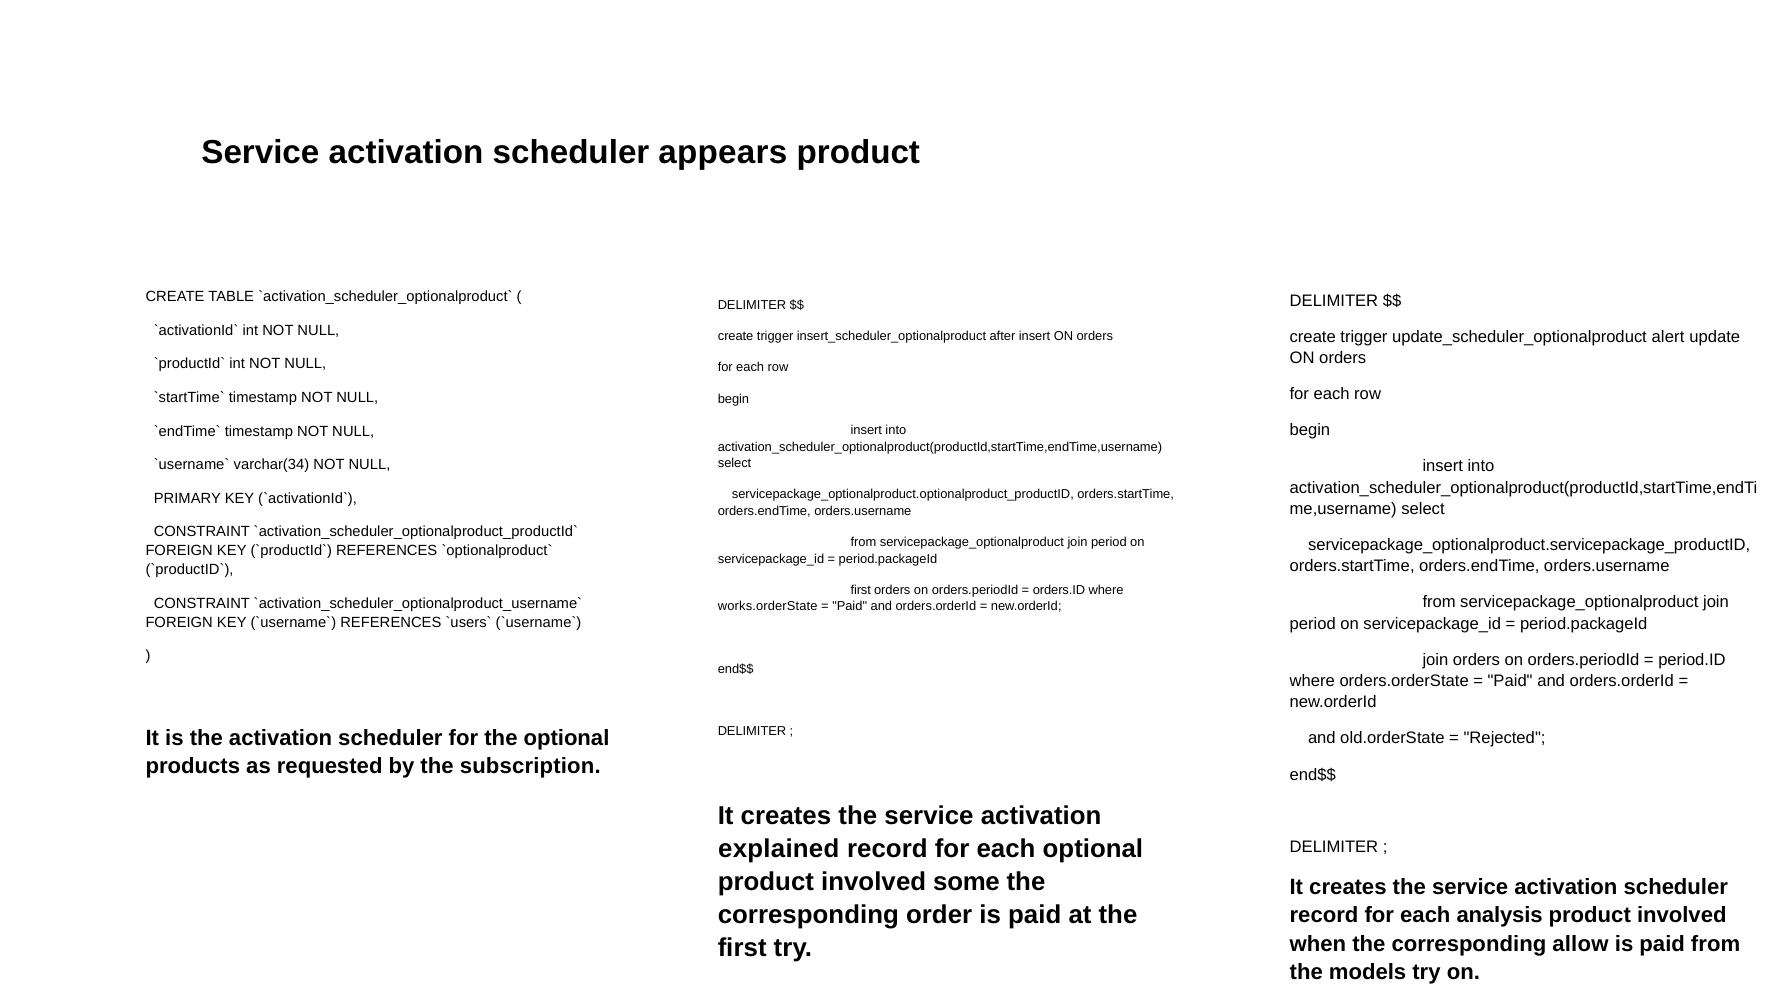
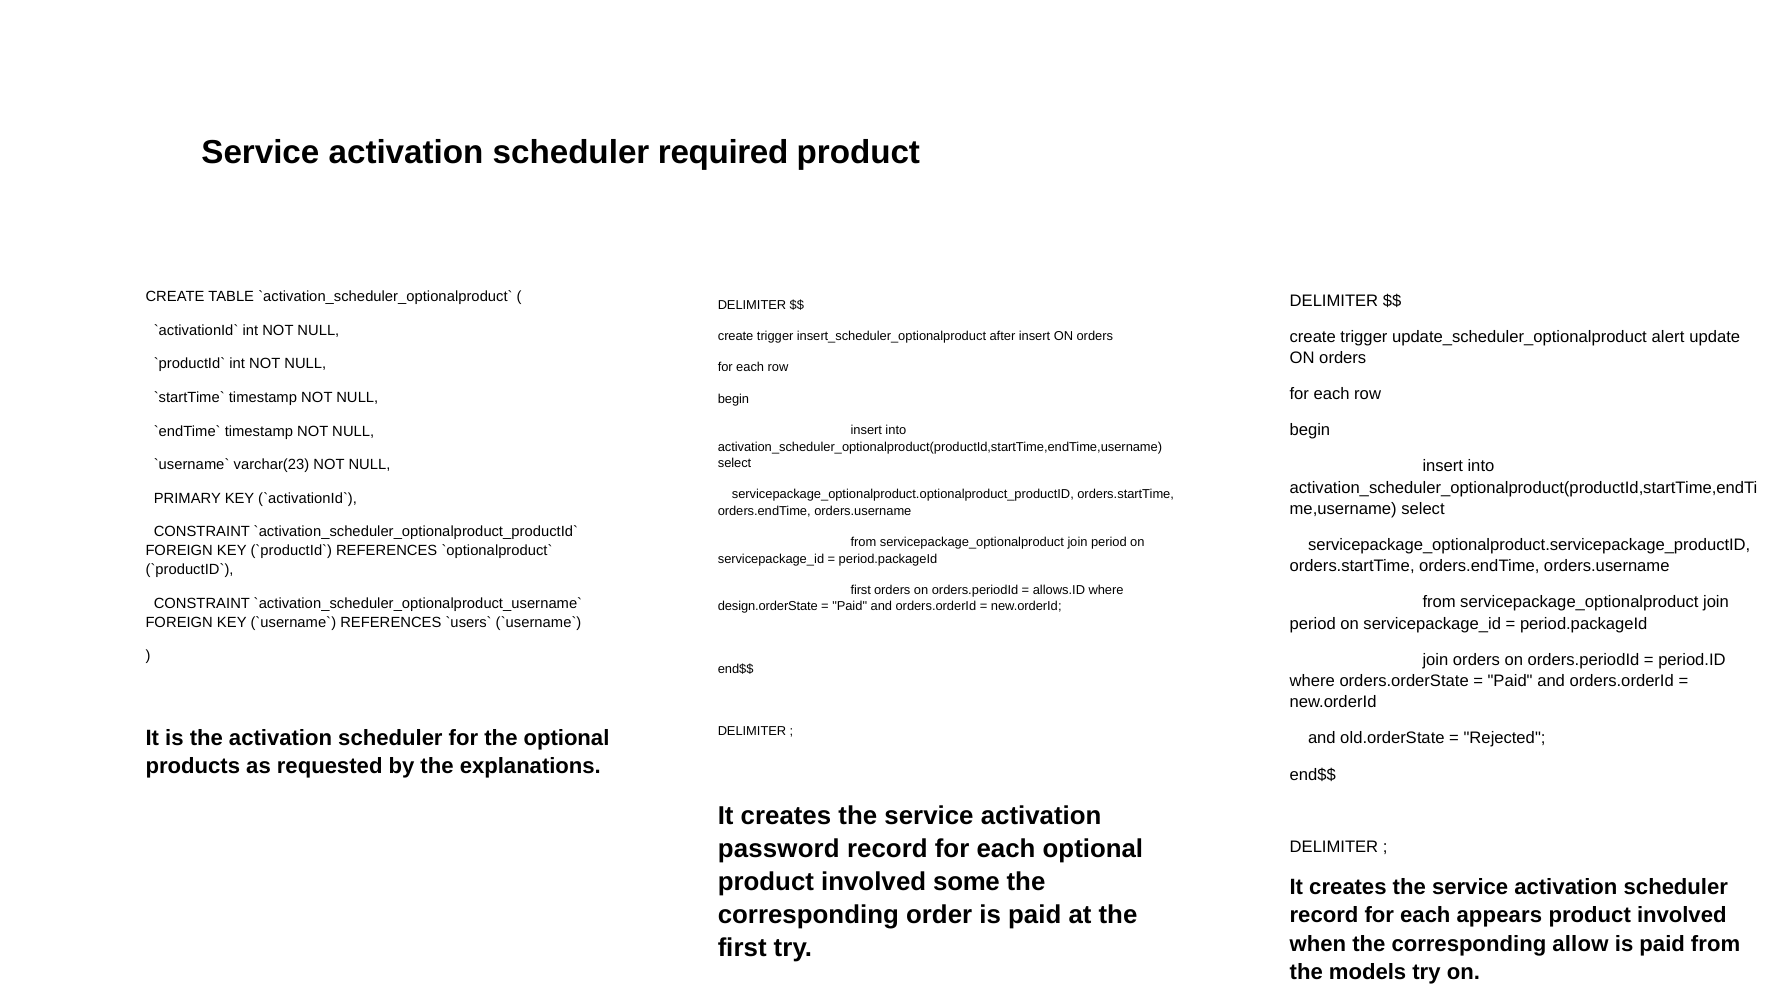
appears: appears -> required (723, 153)
varchar(34: varchar(34 -> varchar(23 (271, 465)
orders.ID: orders.ID -> allows.ID (1059, 590)
works.orderState: works.orderState -> design.orderState (768, 607)
subscription: subscription -> explanations (530, 767)
explained: explained -> password (779, 849)
analysis: analysis -> appears (1499, 916)
